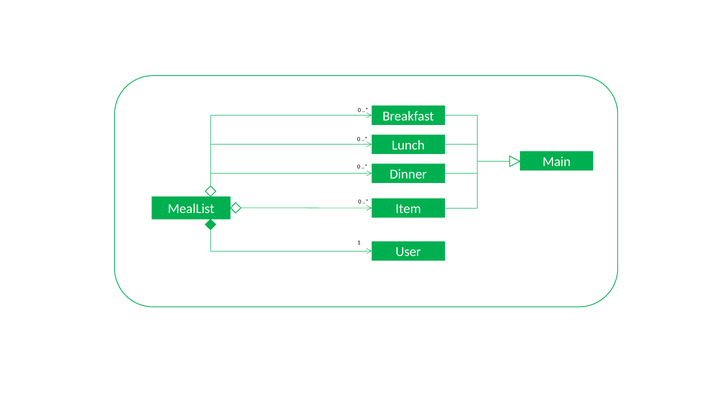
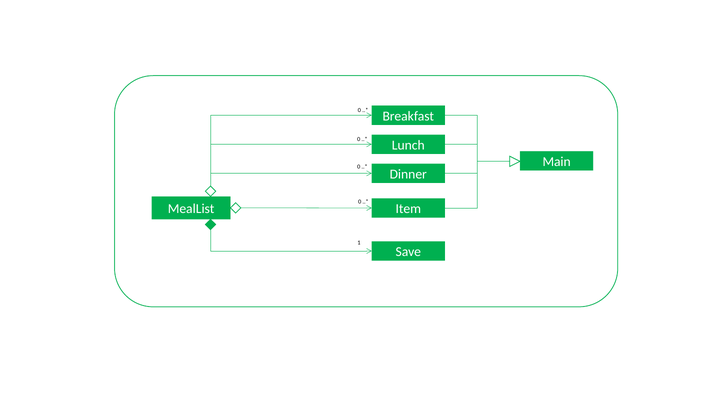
User: User -> Save (408, 252)
